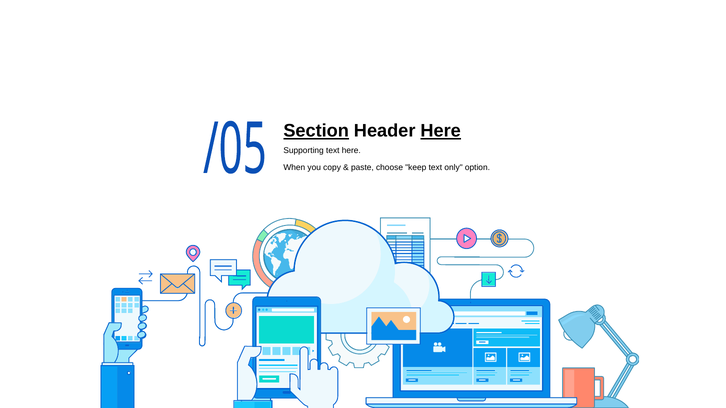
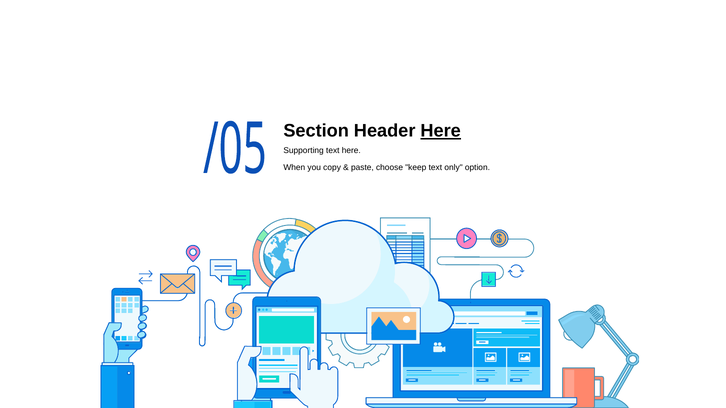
Section underline: present -> none (316, 131)
